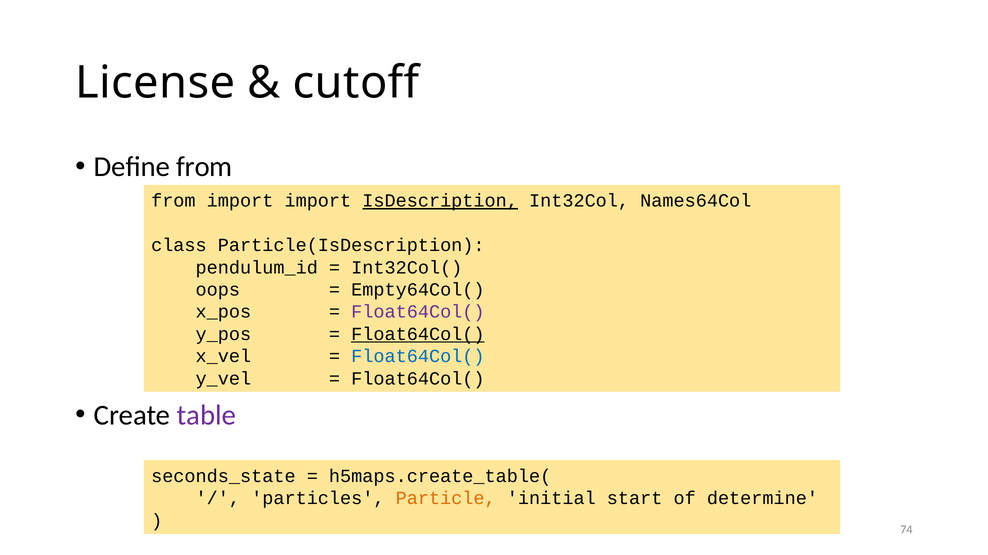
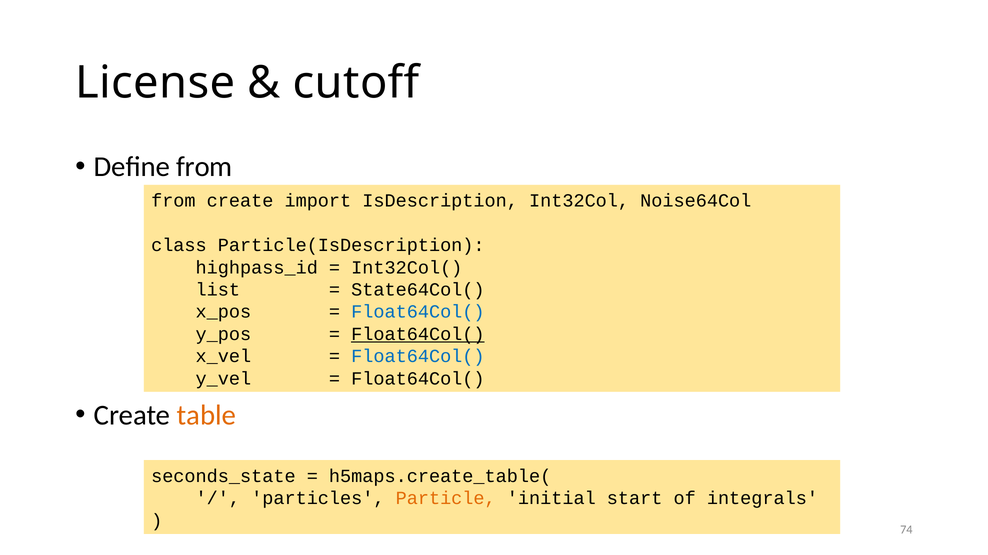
from import: import -> create (240, 201)
IsDescription underline: present -> none (440, 201)
Names64Col: Names64Col -> Noise64Col (696, 201)
pendulum_id: pendulum_id -> highpass_id (257, 268)
oops: oops -> list (218, 290)
Empty64Col(: Empty64Col( -> State64Col( (418, 290)
Float64Col( colour: purple -> blue (418, 312)
table colour: purple -> orange (206, 416)
determine: determine -> integrals (762, 499)
